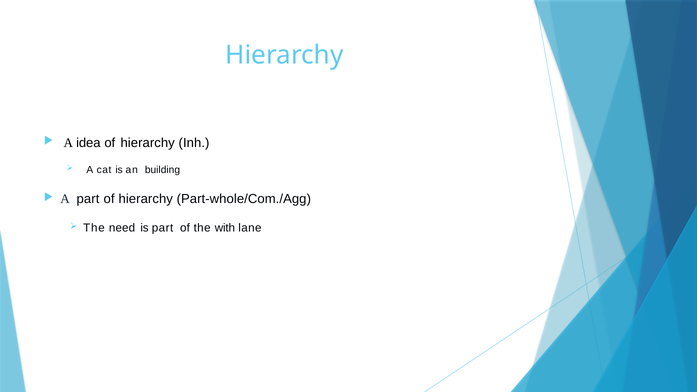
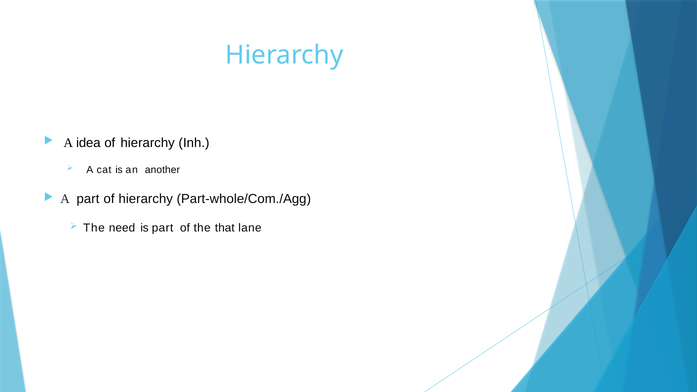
building: building -> another (162, 170)
with: with -> that (225, 228)
